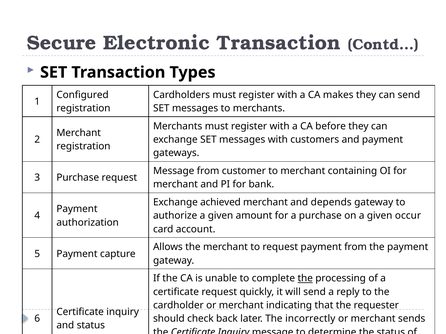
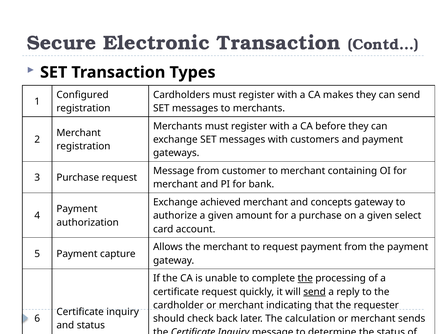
depends: depends -> concepts (331, 203)
occur: occur -> select (408, 216)
send underline: none -> present (315, 292)
incorrectly: incorrectly -> calculation (310, 319)
